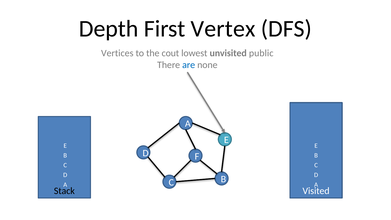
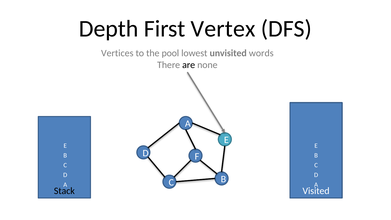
cout: cout -> pool (170, 53)
public: public -> words (261, 53)
are colour: blue -> black (189, 65)
